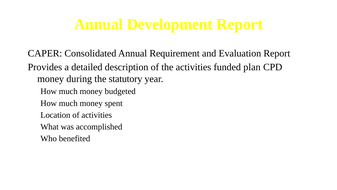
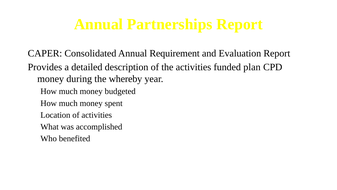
Development: Development -> Partnerships (170, 24)
statutory: statutory -> whereby (126, 79)
